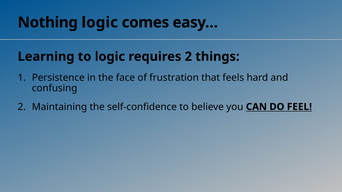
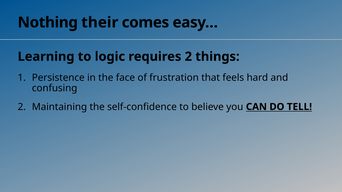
Nothing logic: logic -> their (100, 22)
FEEL: FEEL -> TELL (299, 107)
